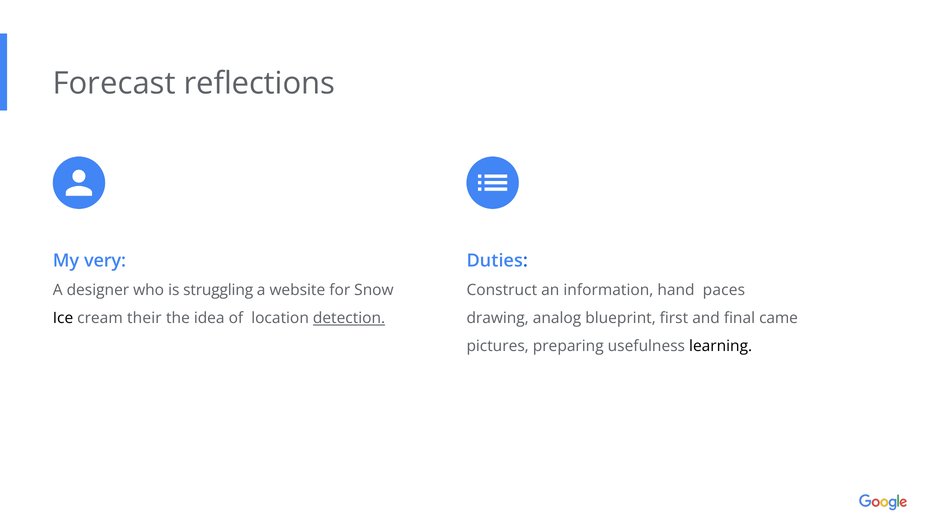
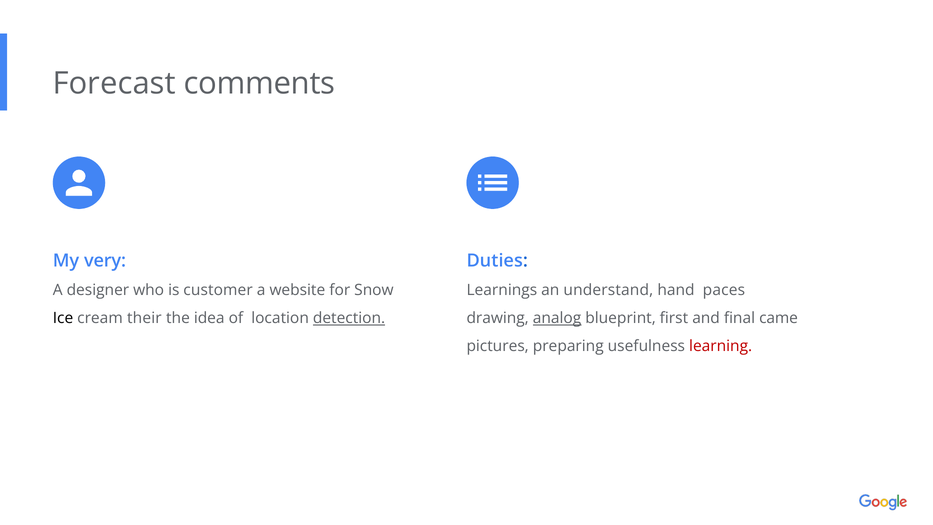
reflections: reflections -> comments (260, 84)
struggling: struggling -> customer (218, 290)
Construct: Construct -> Learnings (502, 290)
information: information -> understand (608, 290)
analog underline: none -> present (557, 318)
learning colour: black -> red (721, 346)
